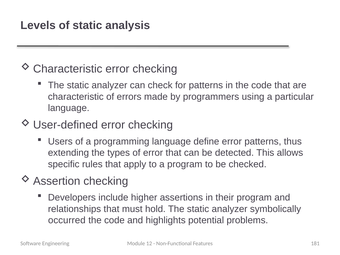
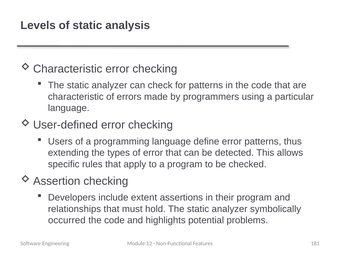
higher: higher -> extent (144, 198)
